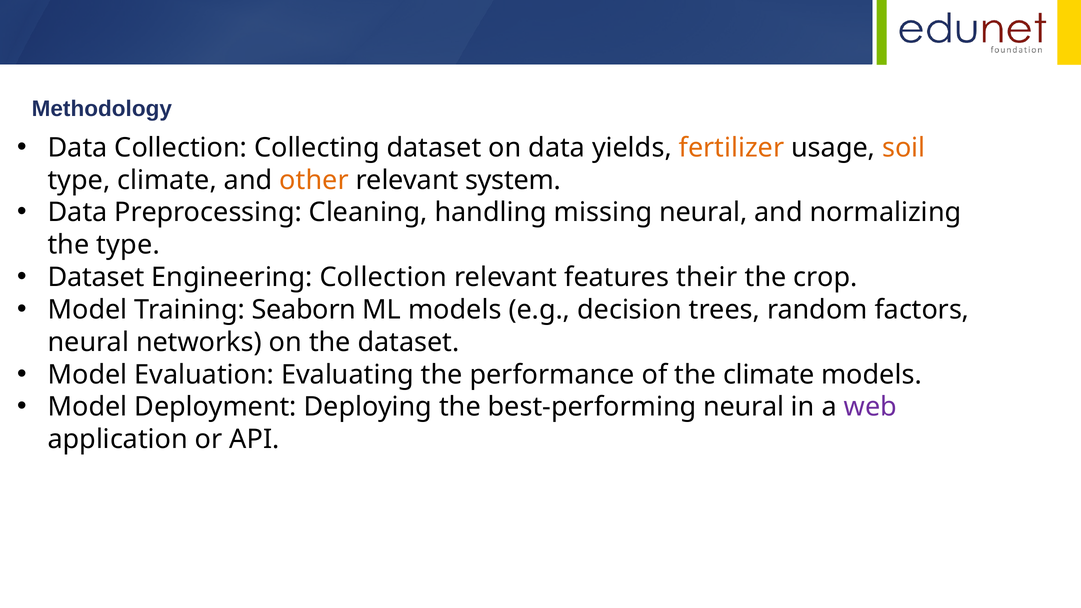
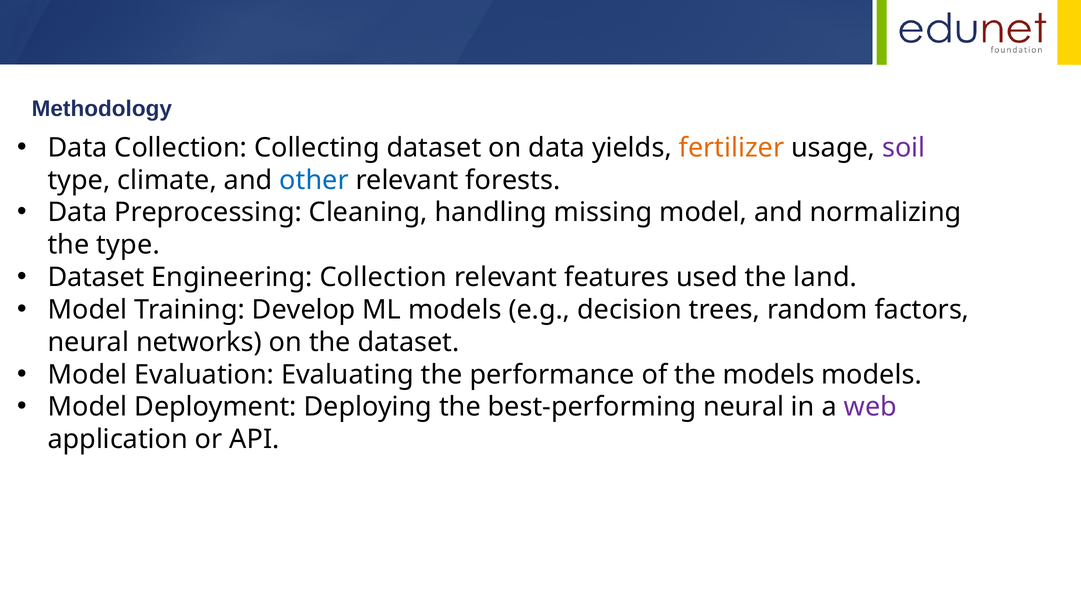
soil colour: orange -> purple (904, 148)
other colour: orange -> blue (314, 180)
system: system -> forests (513, 180)
missing neural: neural -> model (703, 213)
their: their -> used (707, 277)
crop: crop -> land (825, 277)
Seaborn: Seaborn -> Develop (304, 310)
the climate: climate -> models (769, 375)
